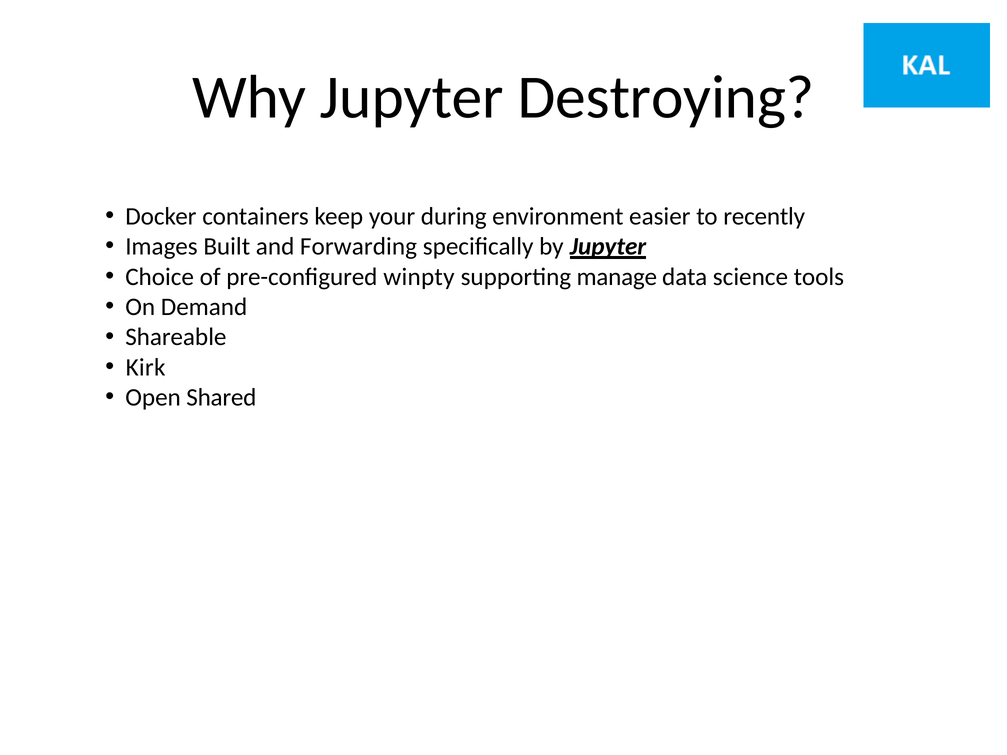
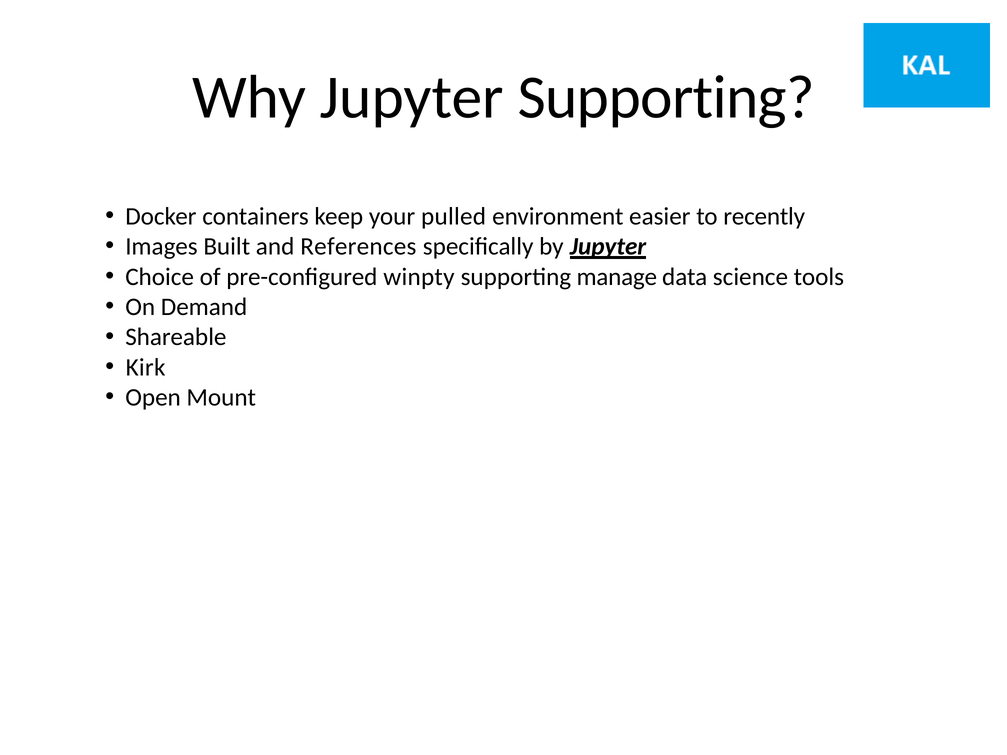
Jupyter Destroying: Destroying -> Supporting (666, 97)
during: during -> pulled (454, 216)
Forwarding: Forwarding -> References (358, 247)
Shared: Shared -> Mount (221, 398)
